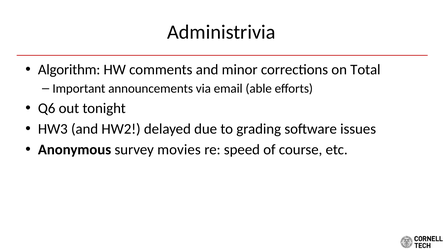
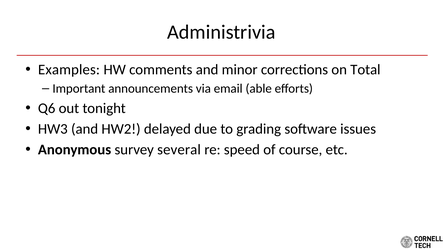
Algorithm: Algorithm -> Examples (69, 70)
movies: movies -> several (179, 150)
